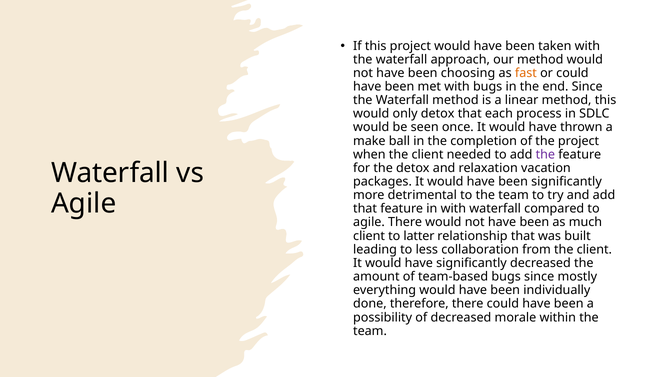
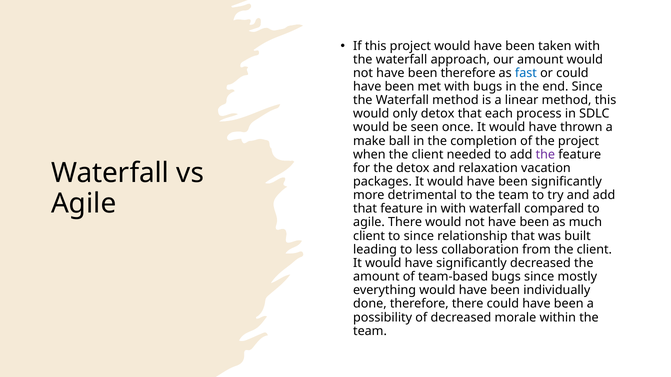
our method: method -> amount (540, 60)
been choosing: choosing -> therefore (468, 73)
fast colour: orange -> blue (526, 73)
to latter: latter -> since (419, 236)
